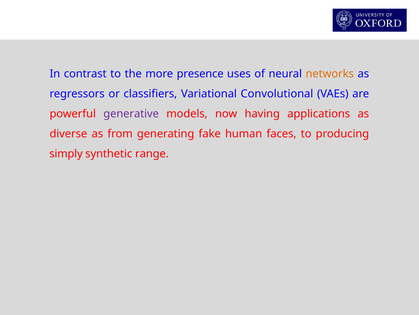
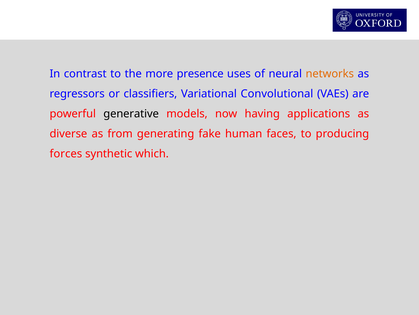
generative colour: purple -> black (131, 114)
simply: simply -> forces (66, 153)
range: range -> which (152, 153)
